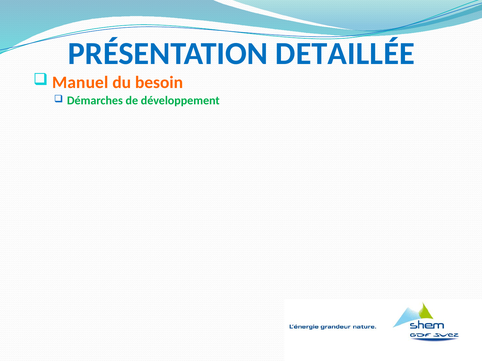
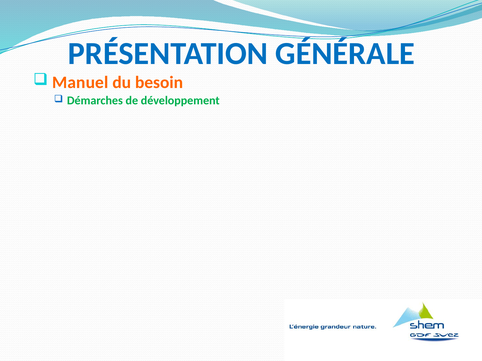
DETAILLÉE: DETAILLÉE -> GÉNÉRALE (345, 54)
